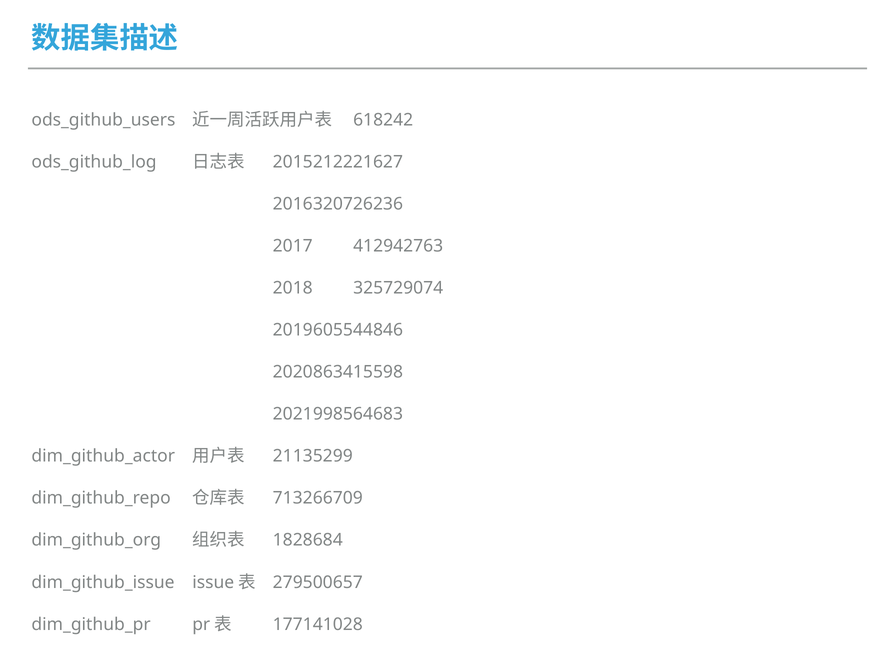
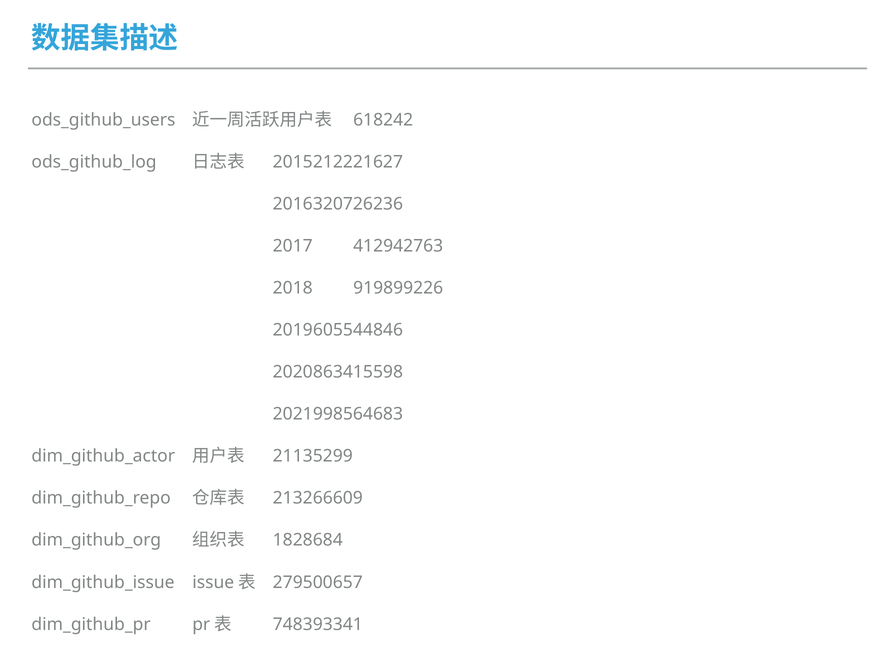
325729074: 325729074 -> 919899226 (398, 288)
713266709: 713266709 -> 213266609 (318, 498)
177141028: 177141028 -> 748393341 (318, 624)
